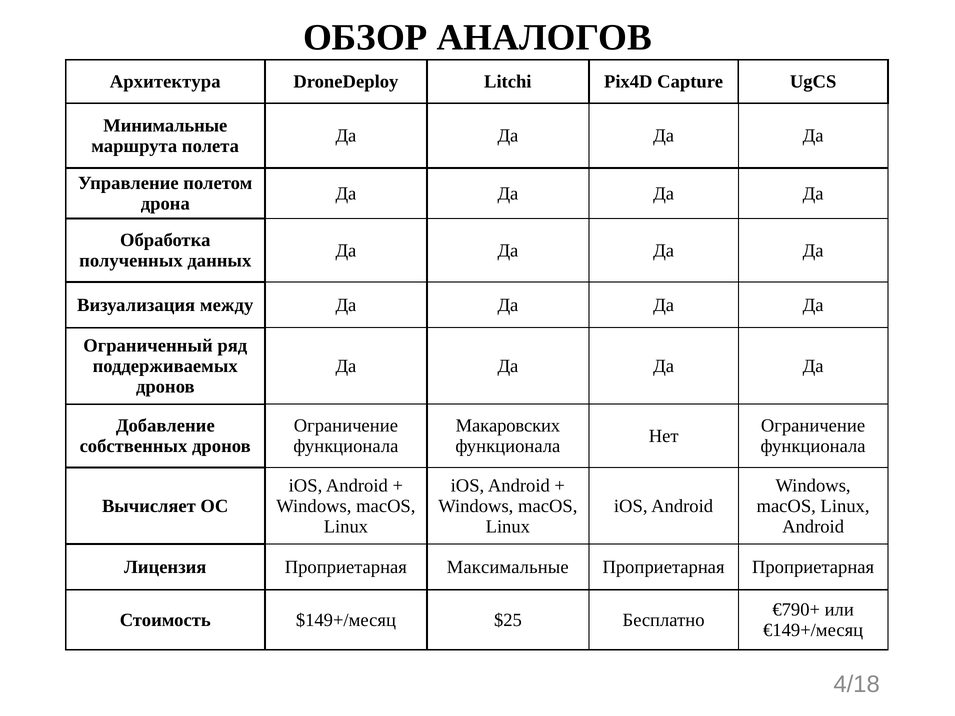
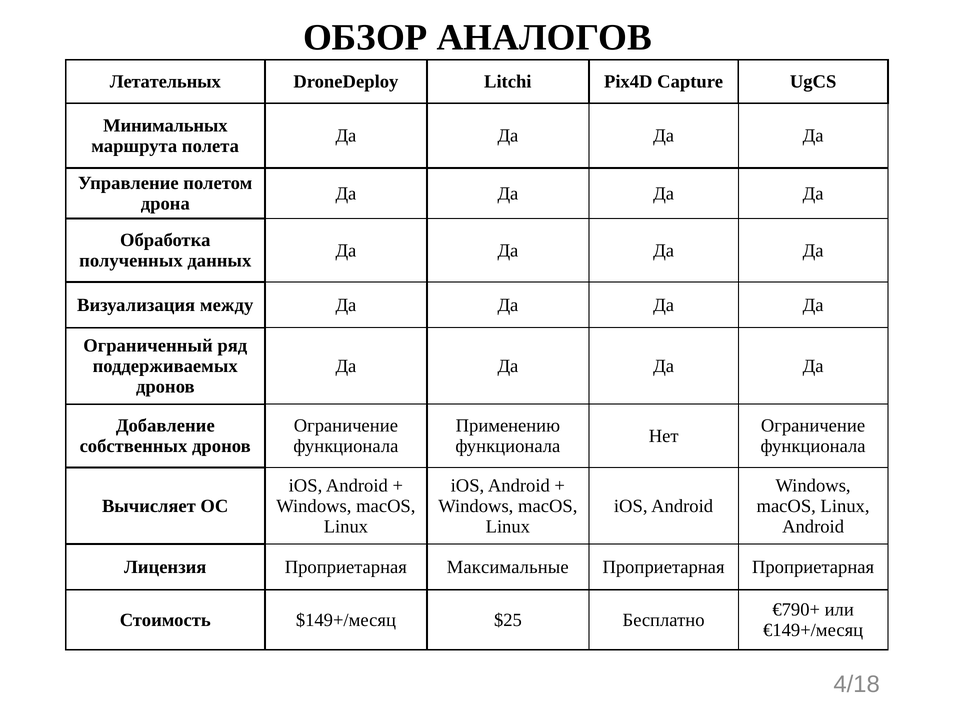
Архитектура: Архитектура -> Летательных (165, 82)
Минимальные: Минимальные -> Минимальных (165, 125)
Макаровских: Макаровских -> Применению (508, 426)
